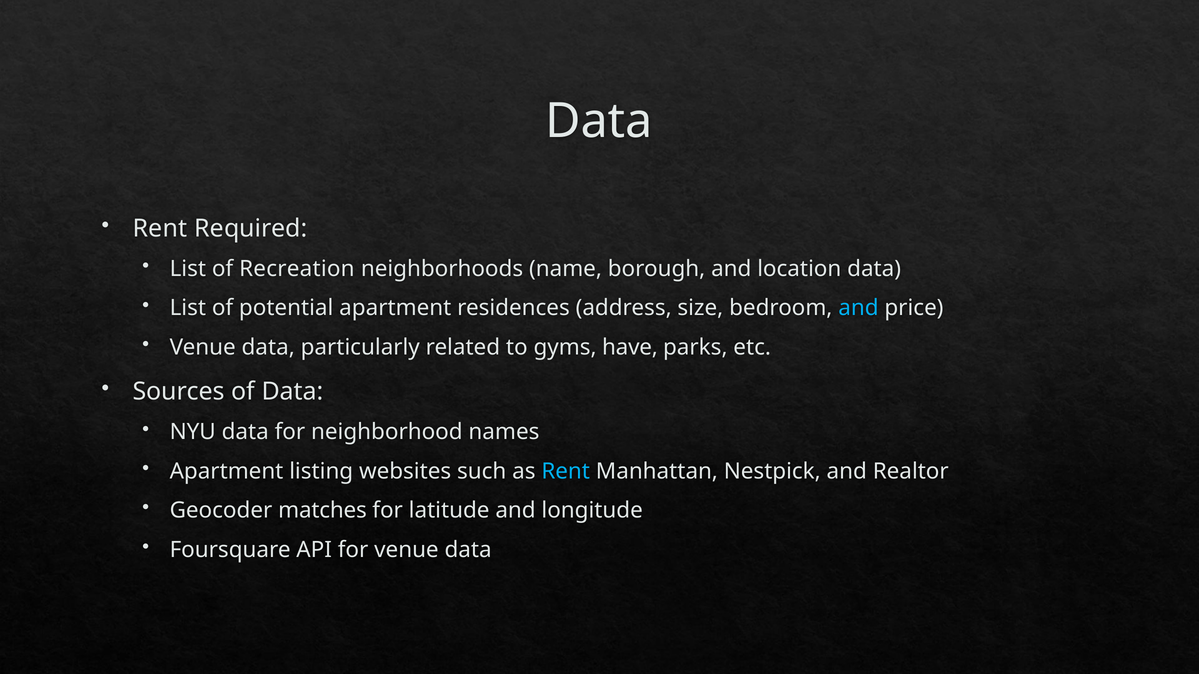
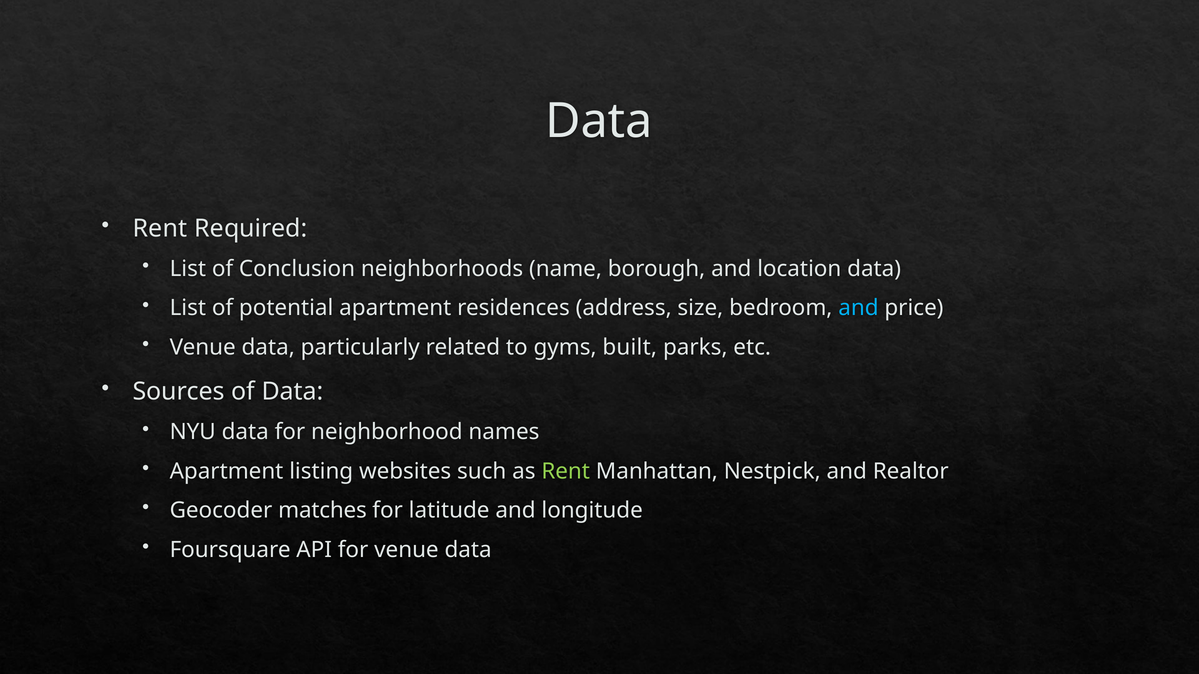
Recreation: Recreation -> Conclusion (297, 269)
have: have -> built (630, 347)
Rent colour: light blue -> light green (566, 472)
